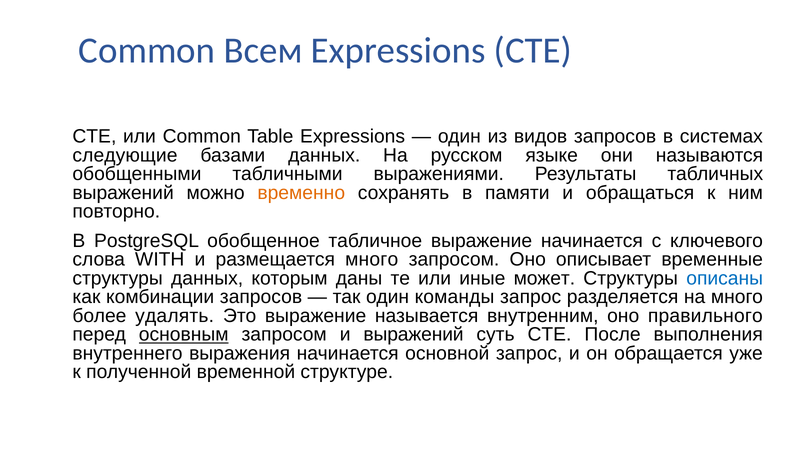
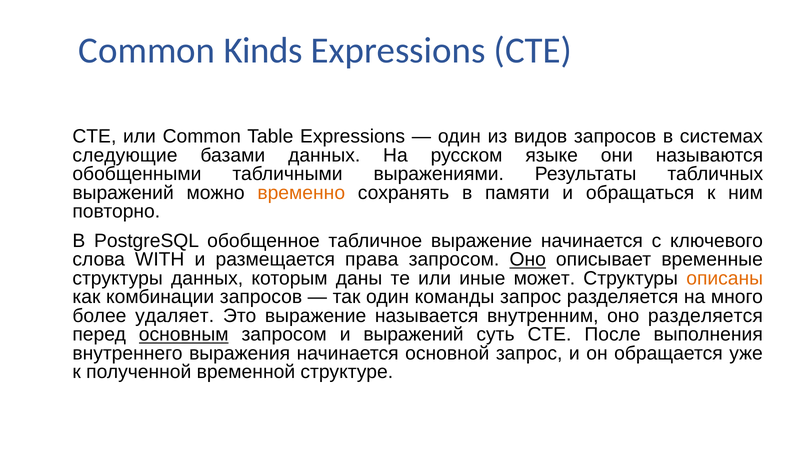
Всем: Всем -> Kinds (263, 50)
размещается много: много -> права (372, 259)
Оно underline: none -> present (528, 259)
описаны colour: blue -> orange (725, 278)
удалять: удалять -> удаляет (175, 316)
оно правильного: правильного -> разделяется (705, 316)
